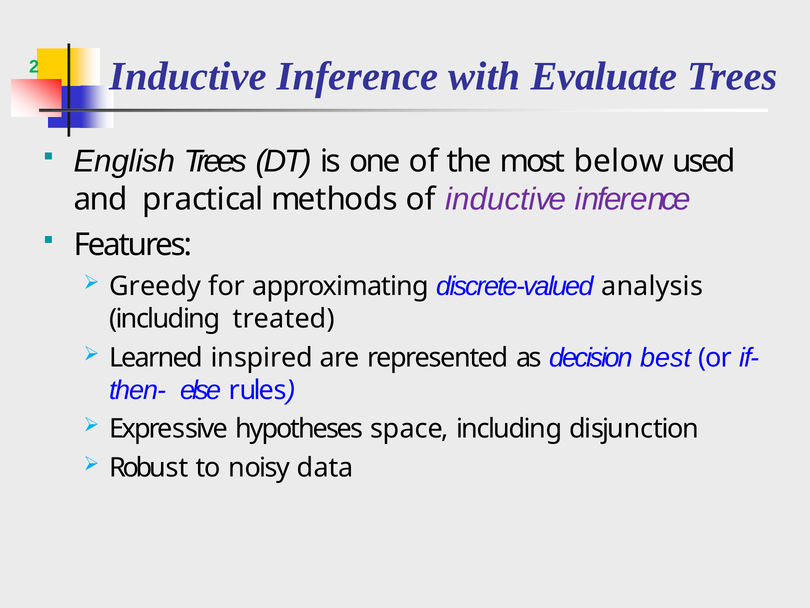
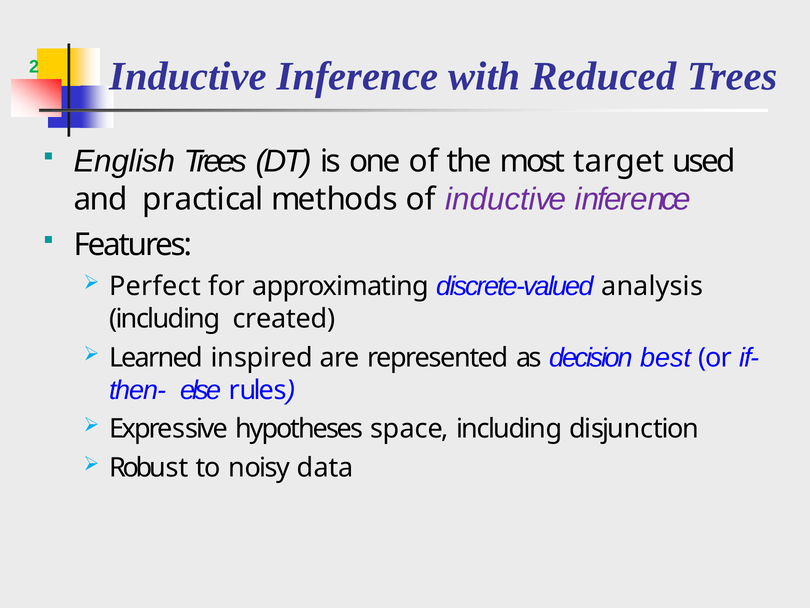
Evaluate: Evaluate -> Reduced (604, 76)
below: below -> target (619, 161)
Greedy: Greedy -> Perfect (155, 286)
treated: treated -> created (284, 318)
